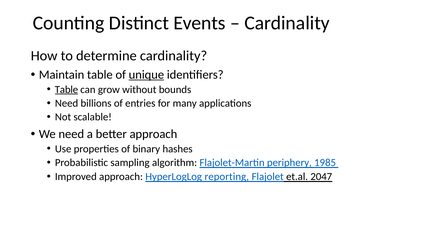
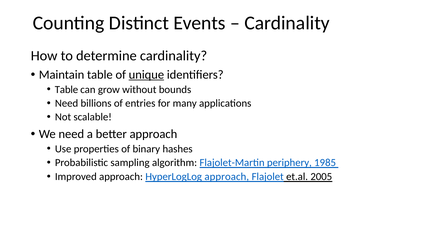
Table underline: present -> none (66, 90)
HyperLogLog reporting: reporting -> approach (227, 177)
2047: 2047 -> 2005 (321, 177)
